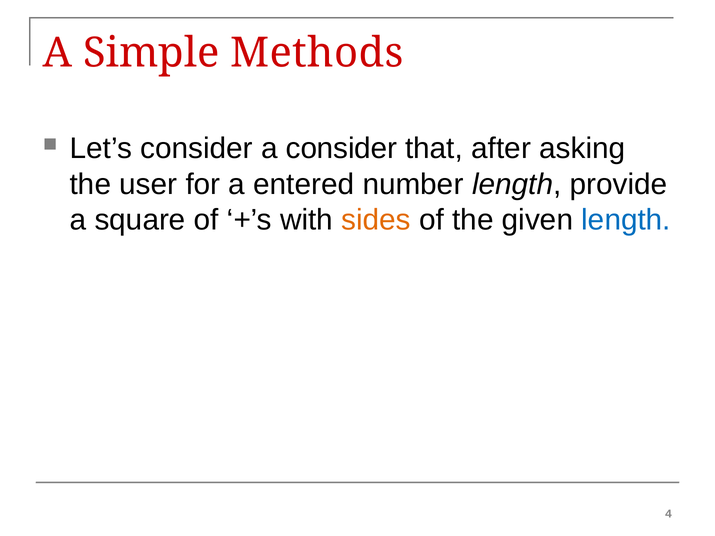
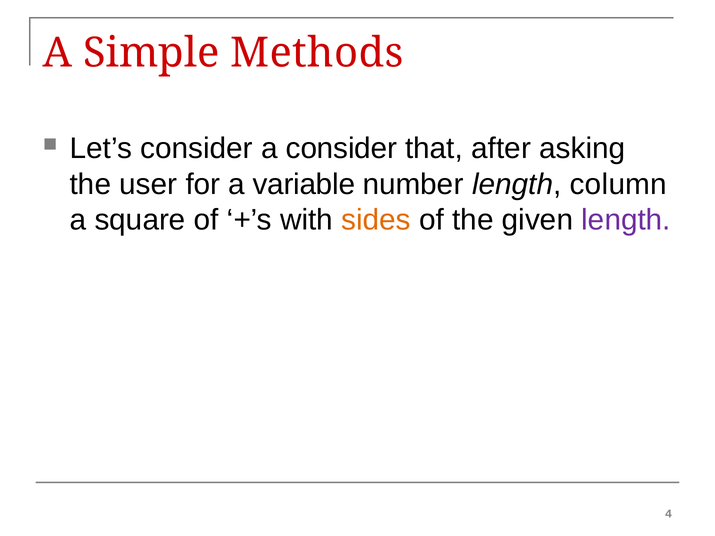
entered: entered -> variable (304, 184)
provide: provide -> column (618, 184)
length colour: blue -> purple (626, 220)
